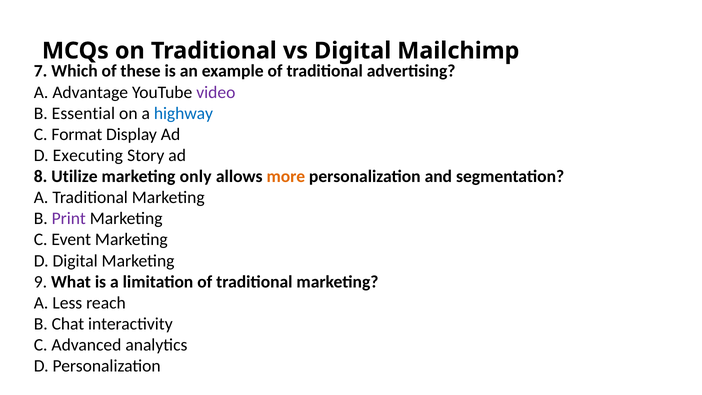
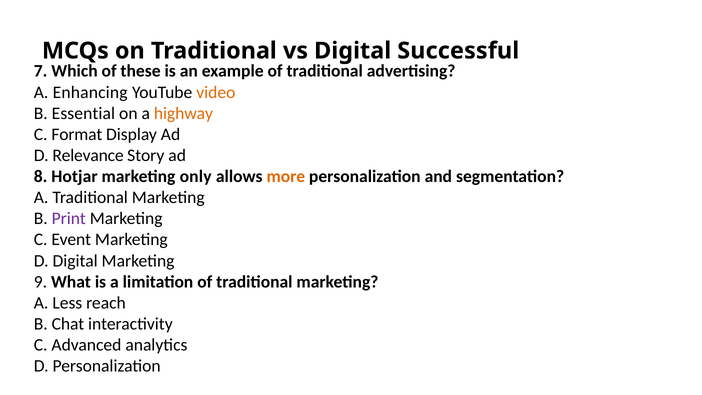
Mailchimp: Mailchimp -> Successful (458, 51)
Advantage: Advantage -> Enhancing (90, 92)
video colour: purple -> orange (216, 92)
highway colour: blue -> orange (183, 113)
Executing: Executing -> Relevance (88, 155)
Utilize: Utilize -> Hotjar (74, 176)
